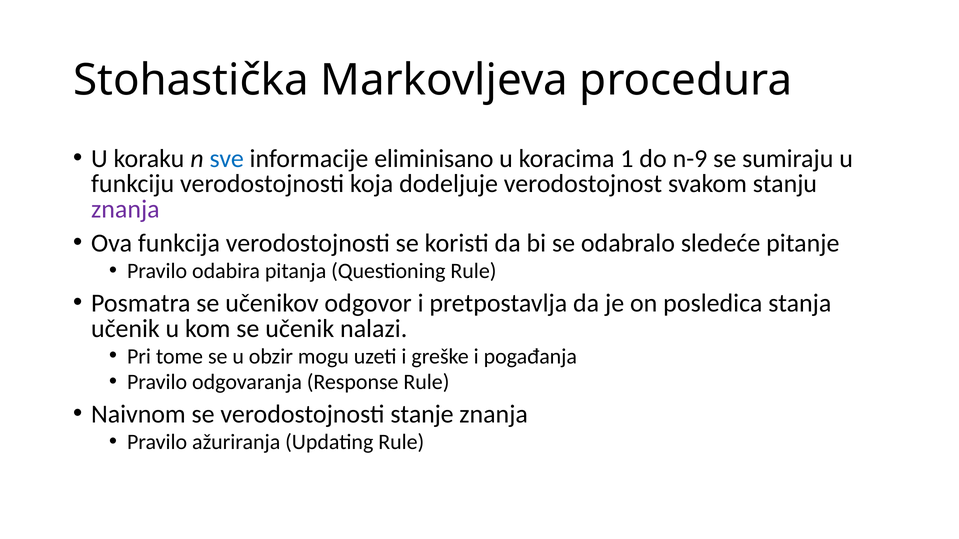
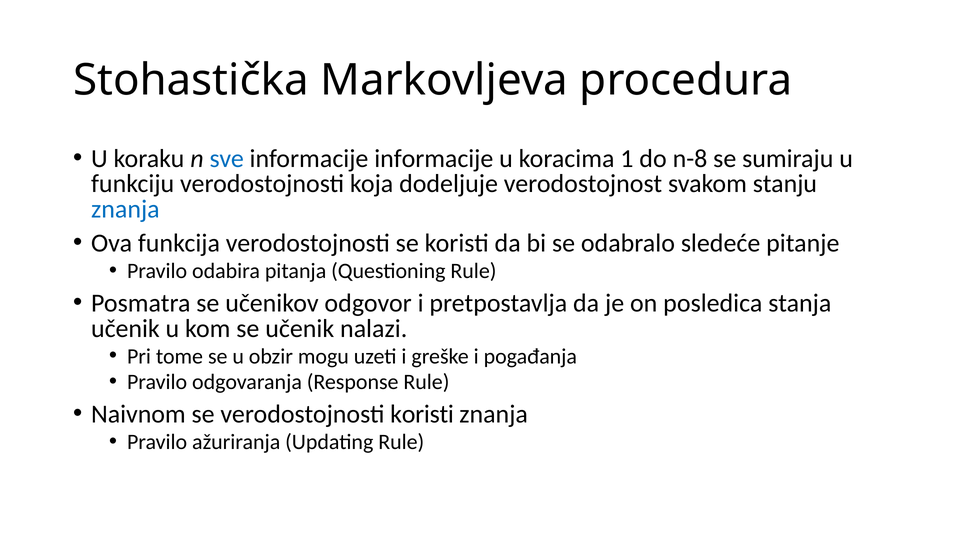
informacije eliminisano: eliminisano -> informacije (434, 159)
n-9: n-9 -> n-8 (690, 159)
znanja colour: purple -> blue (125, 209)
verodostojnosti stanje: stanje -> koristi (422, 415)
